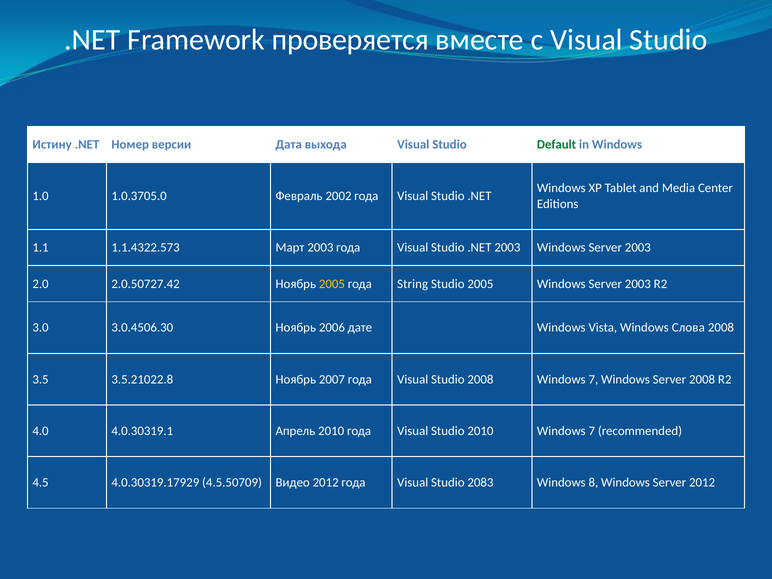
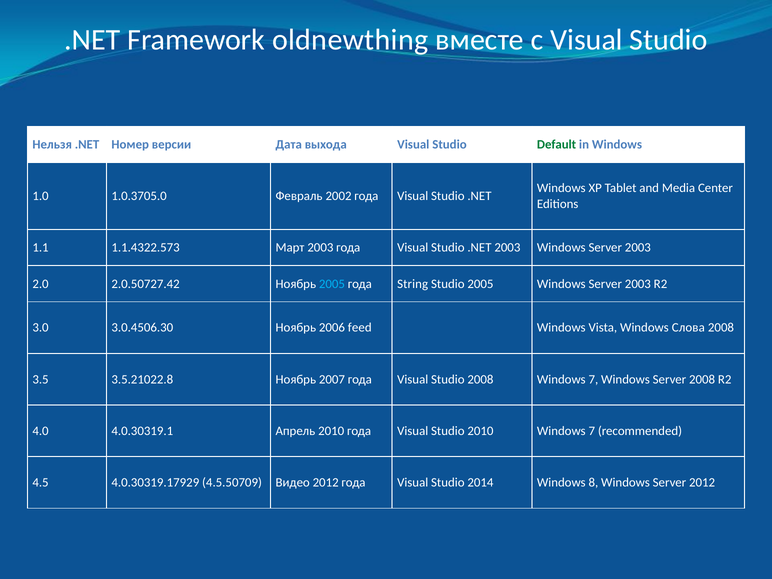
проверяется: проверяется -> oldnewthing (350, 40)
Истину: Истину -> Нельзя (52, 144)
2005 colour: yellow -> light blue (332, 284)
дате: дате -> feed (360, 328)
2083: 2083 -> 2014 (480, 483)
